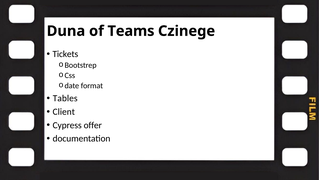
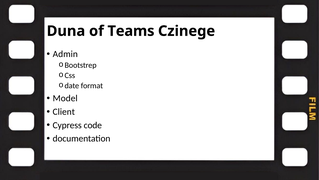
Tickets: Tickets -> Admin (65, 54)
Tables: Tables -> Model (65, 98)
offer: offer -> code (93, 125)
